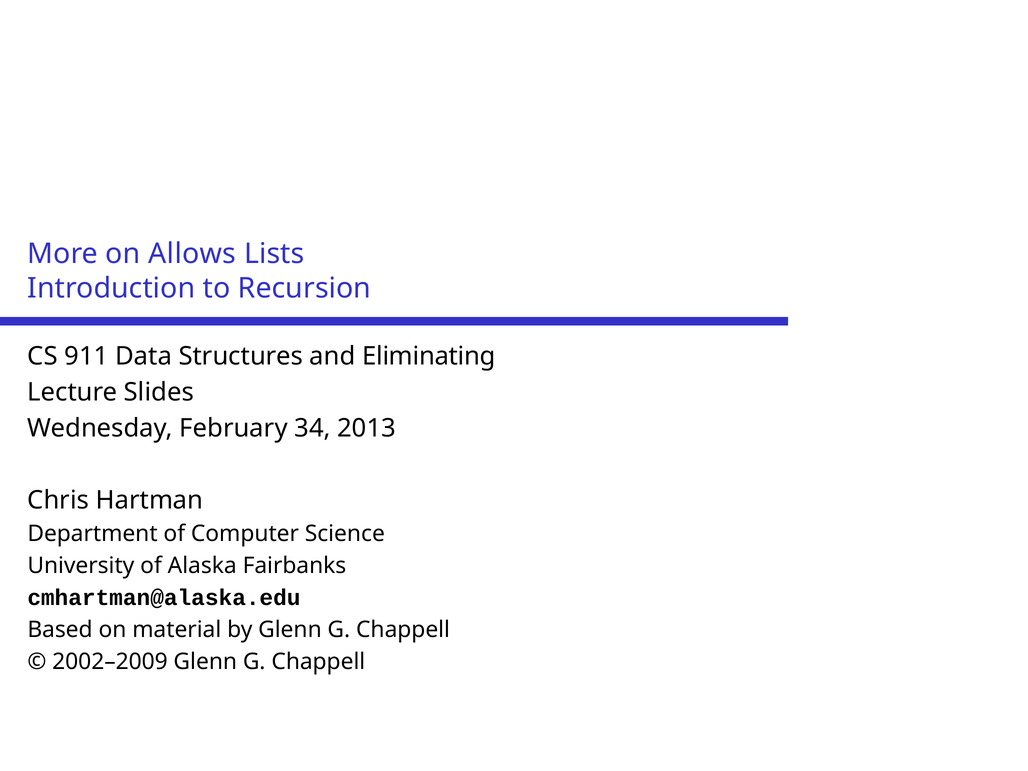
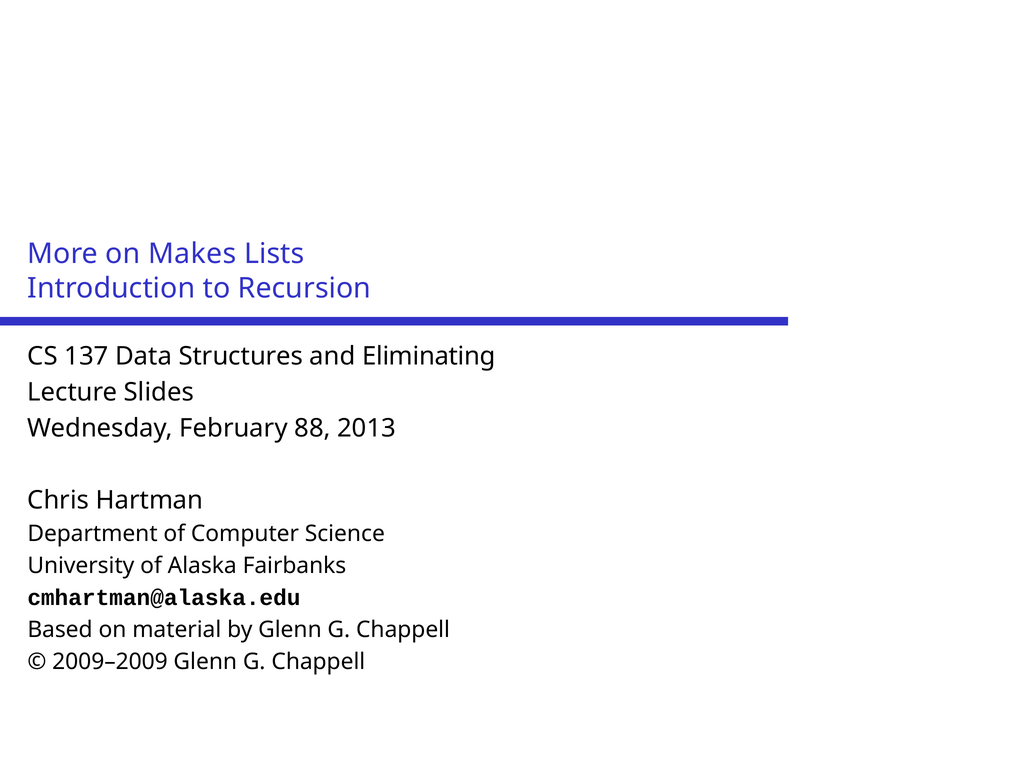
Allows: Allows -> Makes (192, 254)
911: 911 -> 137 (86, 356)
34: 34 -> 88 (312, 428)
2002–2009: 2002–2009 -> 2009–2009 (110, 662)
